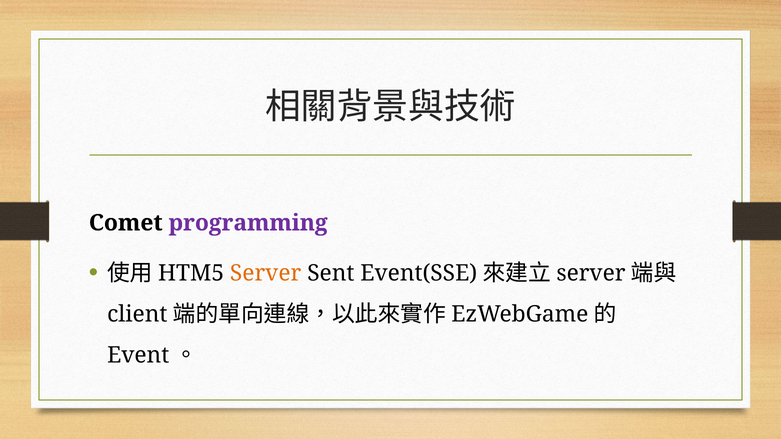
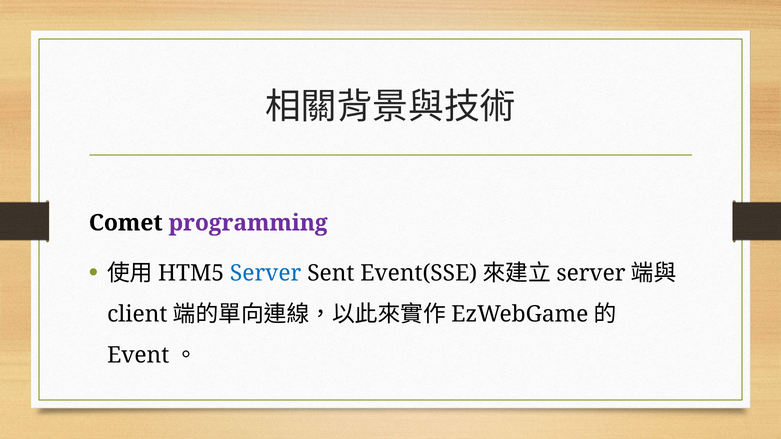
Server colour: orange -> blue (266, 274)
